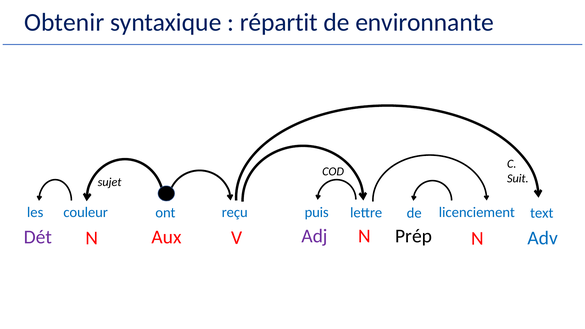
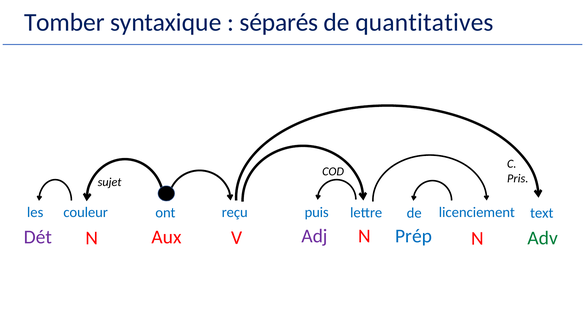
Obtenir: Obtenir -> Tomber (64, 22)
répartit: répartit -> séparés (279, 22)
environnante: environnante -> quantitatives (425, 22)
Suit: Suit -> Pris (518, 178)
Prép colour: black -> blue (414, 236)
Adv colour: blue -> green (543, 238)
